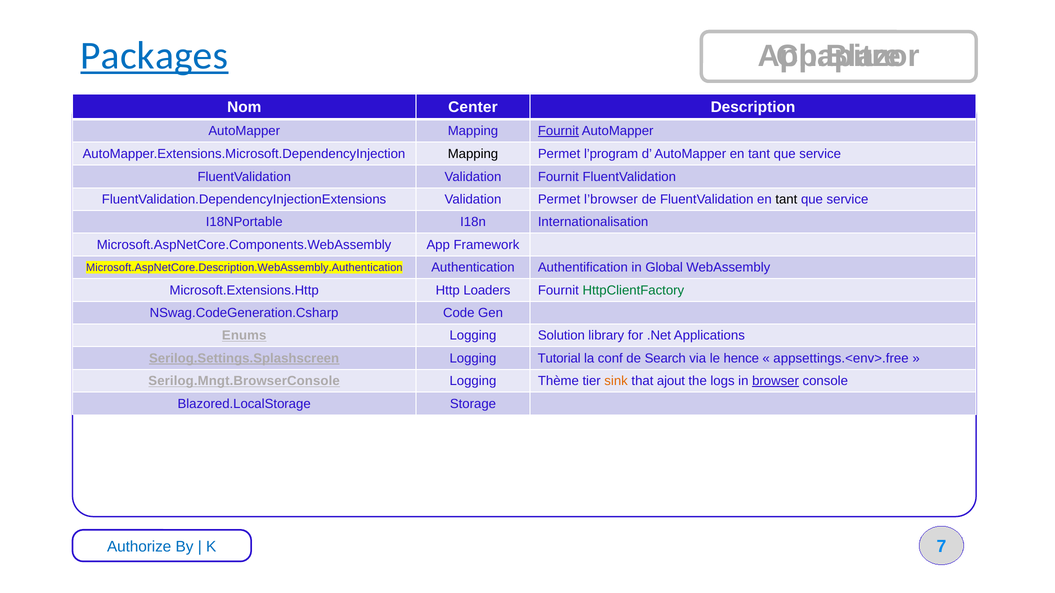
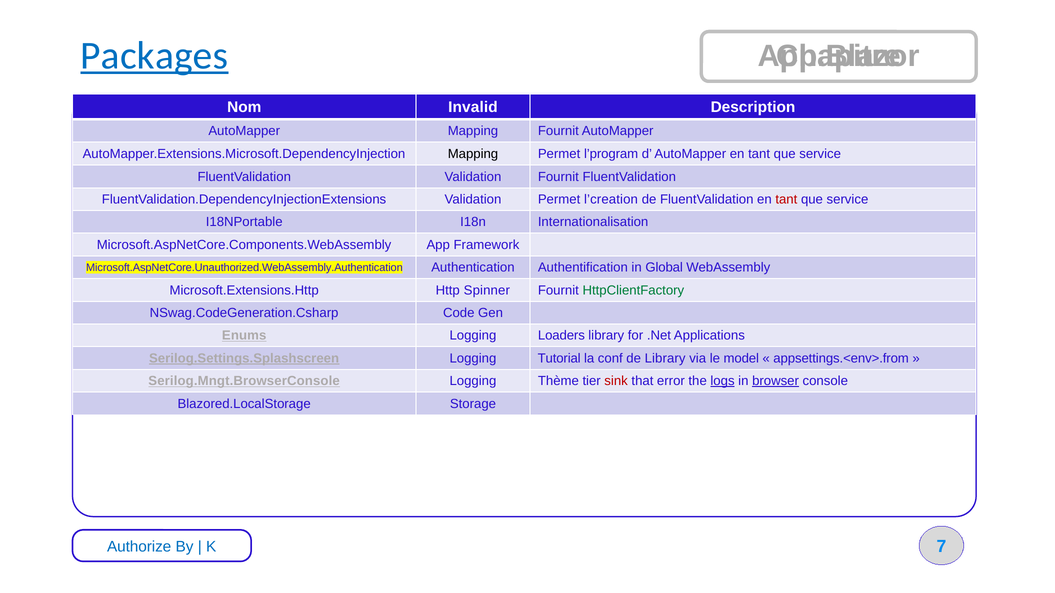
Center: Center -> Invalid (473, 107)
Fournit underline: present -> none (558, 131)
l’browser: l’browser -> l’creation (611, 200)
tant colour: black -> red (786, 200)
Microsoft.AspNetCore.Description.WebAssembly.Authentication: Microsoft.AspNetCore.Description.WebAssembly.Authentication -> Microsoft.AspNetCore.Unauthorized.WebAssembly.Authentication (244, 268)
Loaders: Loaders -> Spinner (487, 290)
Solution: Solution -> Loaders (561, 336)
de Search: Search -> Library (665, 359)
hence: hence -> model (741, 359)
appsettings.<env>.free: appsettings.<env>.free -> appsettings.<env>.from (841, 359)
sink colour: orange -> red (616, 381)
ajout: ajout -> error (671, 381)
logs underline: none -> present (723, 381)
